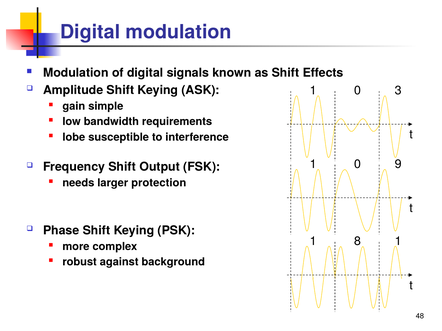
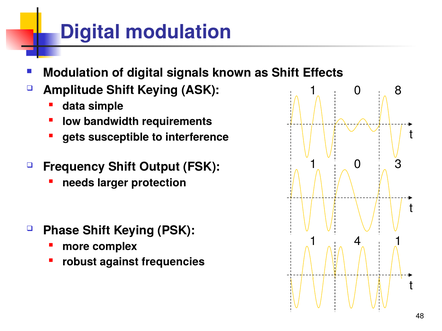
3: 3 -> 8 (398, 91)
gain: gain -> data (74, 106)
lobe: lobe -> gets (74, 137)
9: 9 -> 3 (398, 164)
8: 8 -> 4 (358, 242)
background: background -> frequencies (173, 262)
